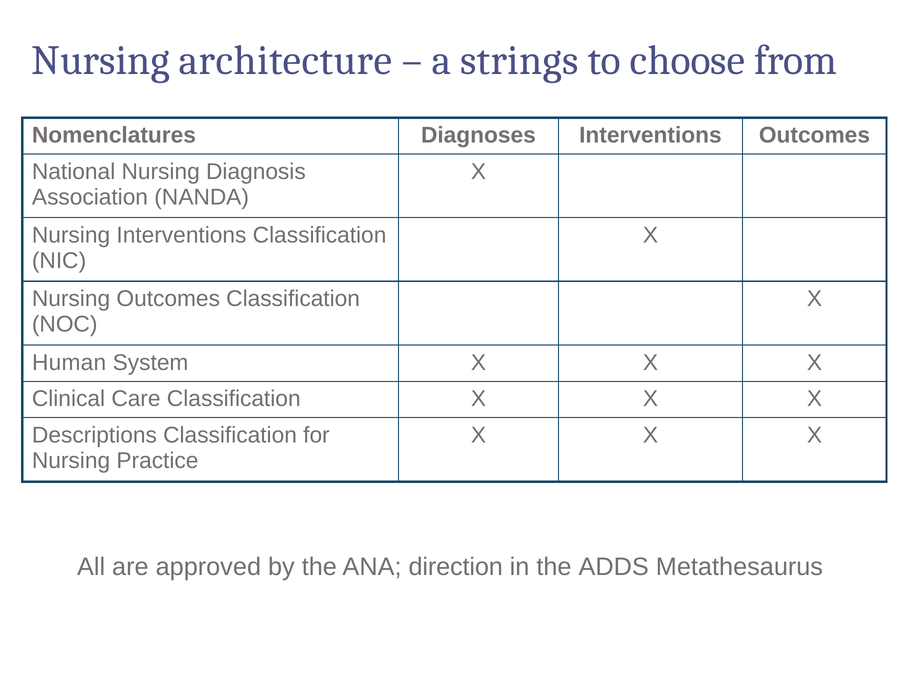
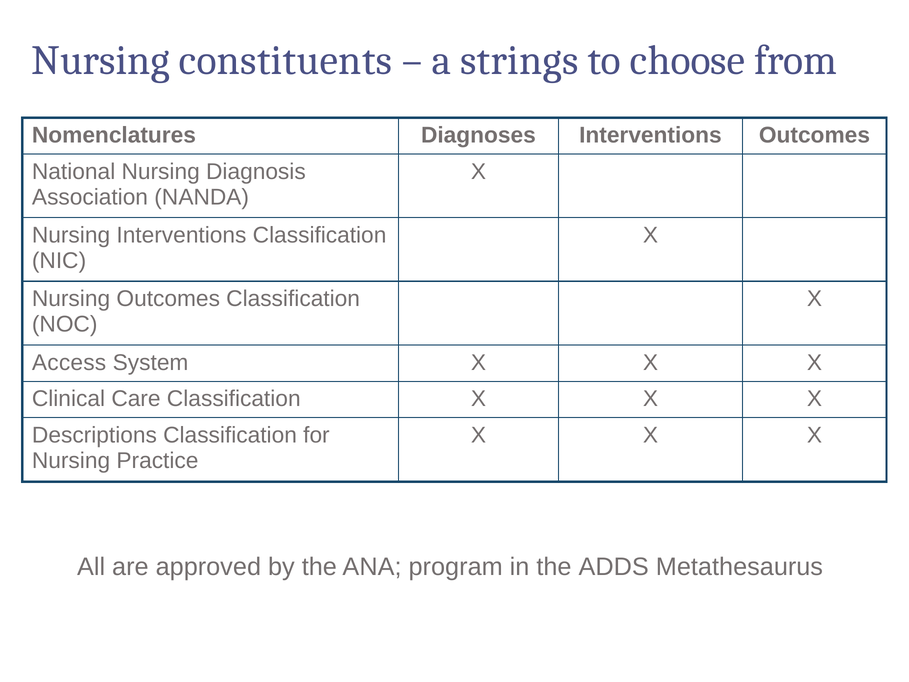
architecture: architecture -> constituents (285, 60)
Human: Human -> Access (69, 362)
direction: direction -> program (456, 567)
